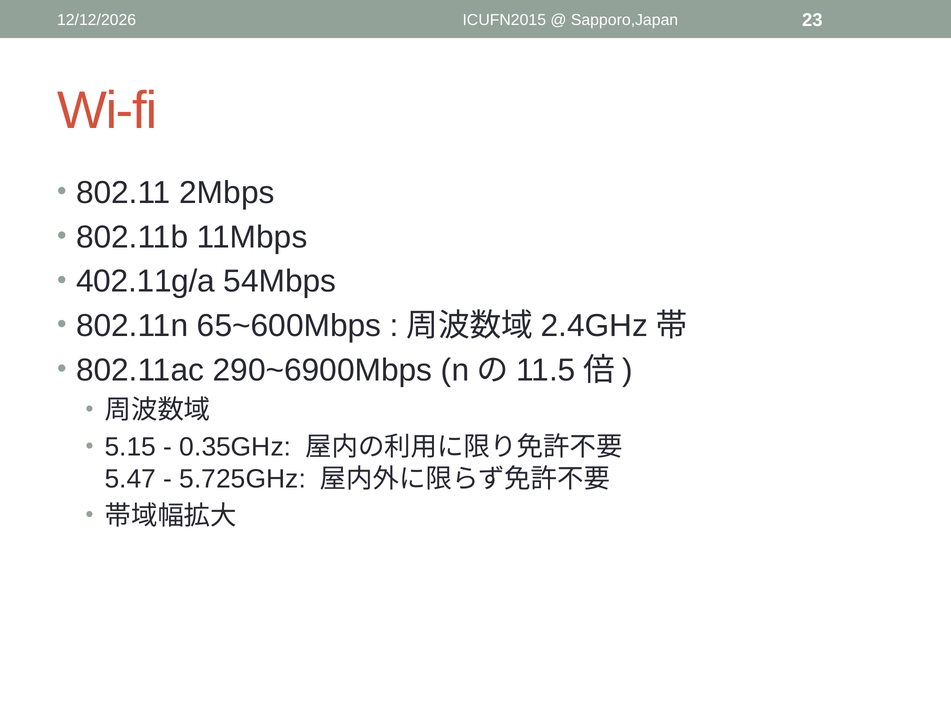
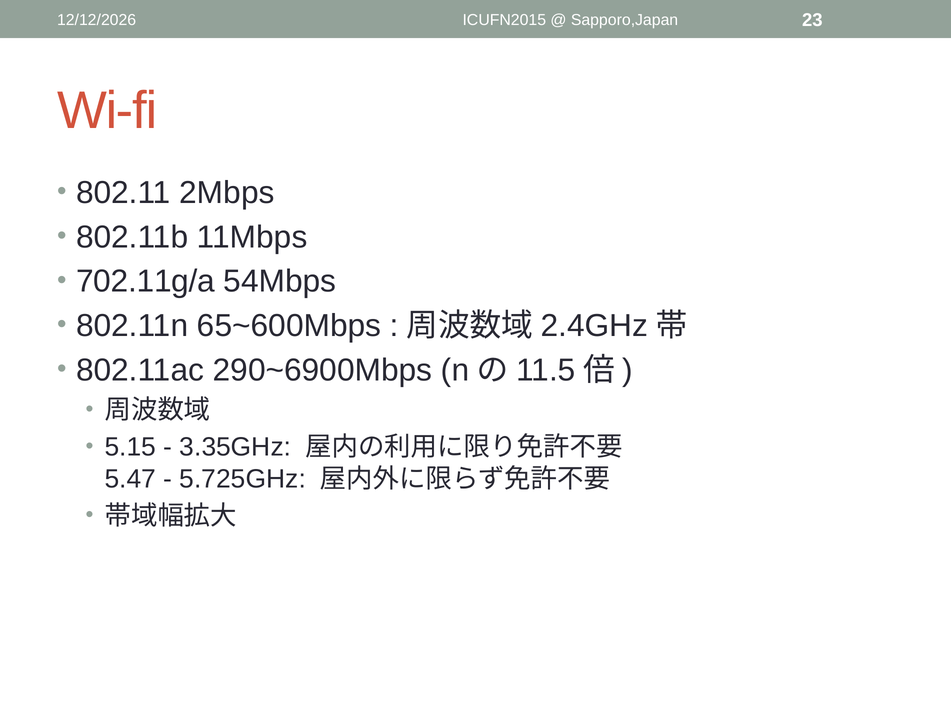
402.11g/a: 402.11g/a -> 702.11g/a (145, 281)
0.35GHz: 0.35GHz -> 3.35GHz (235, 447)
